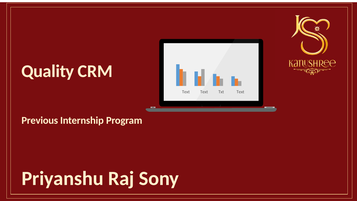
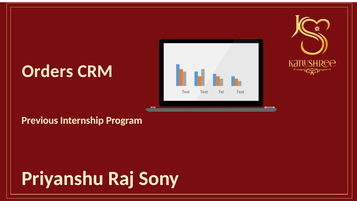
Quality: Quality -> Orders (48, 71)
